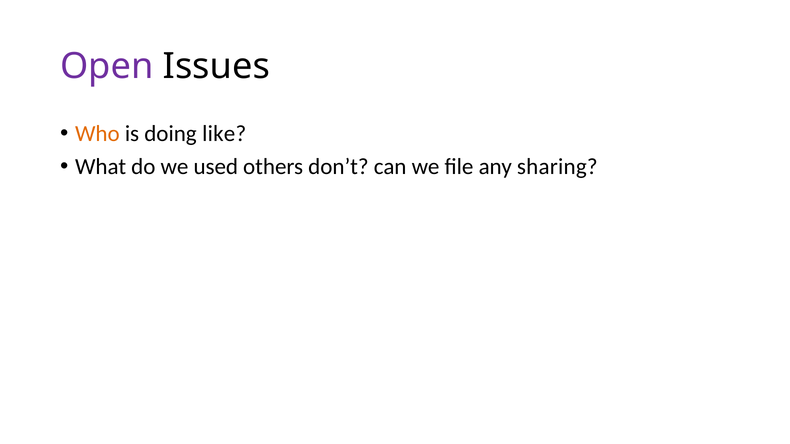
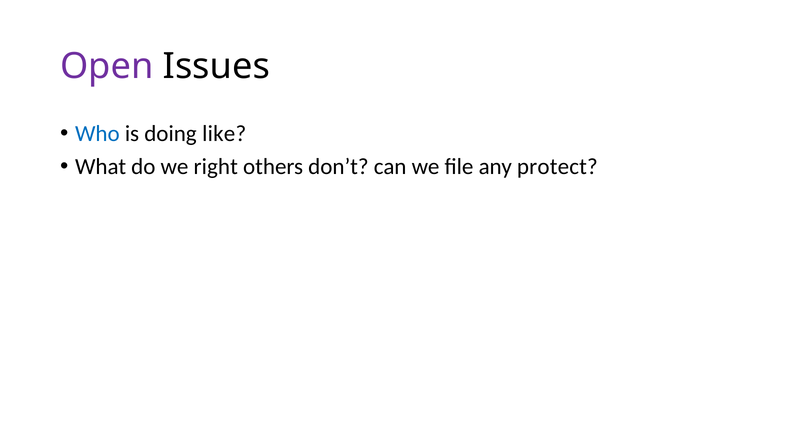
Who colour: orange -> blue (97, 134)
used: used -> right (216, 167)
sharing: sharing -> protect (557, 167)
